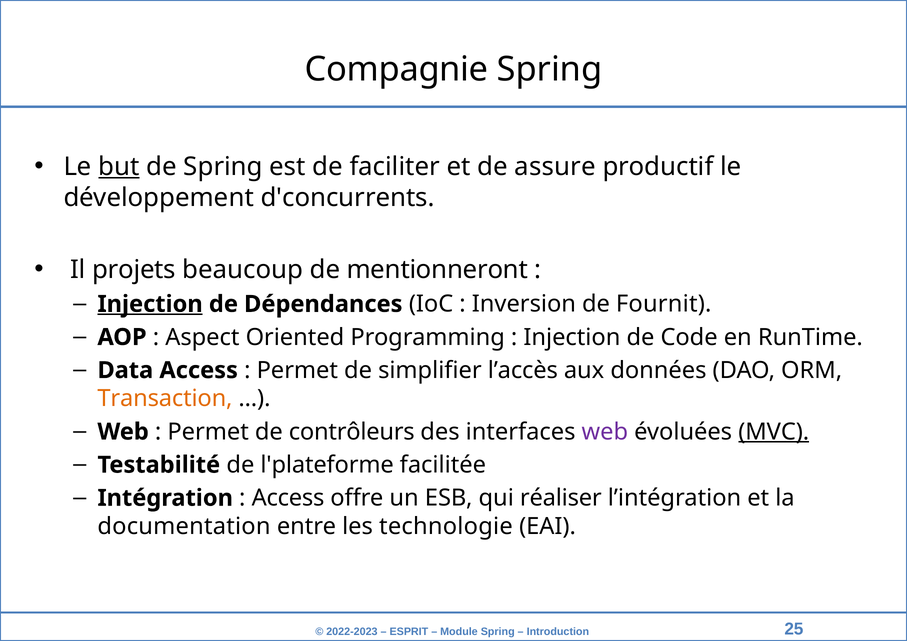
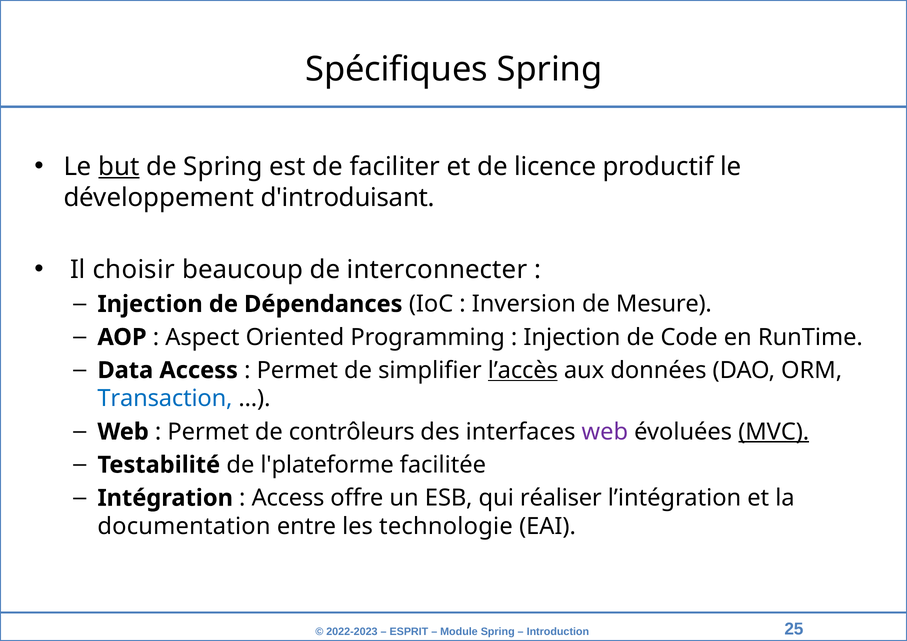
Compagnie: Compagnie -> Spécifiques (397, 69)
assure: assure -> licence (555, 167)
d'concurrents: d'concurrents -> d'introduisant (348, 198)
projets: projets -> choisir (134, 270)
mentionneront: mentionneront -> interconnecter (437, 270)
Injection underline: present -> none (150, 304)
Fournit: Fournit -> Mesure (664, 304)
l’accès underline: none -> present (523, 371)
Transaction colour: orange -> blue (165, 399)
